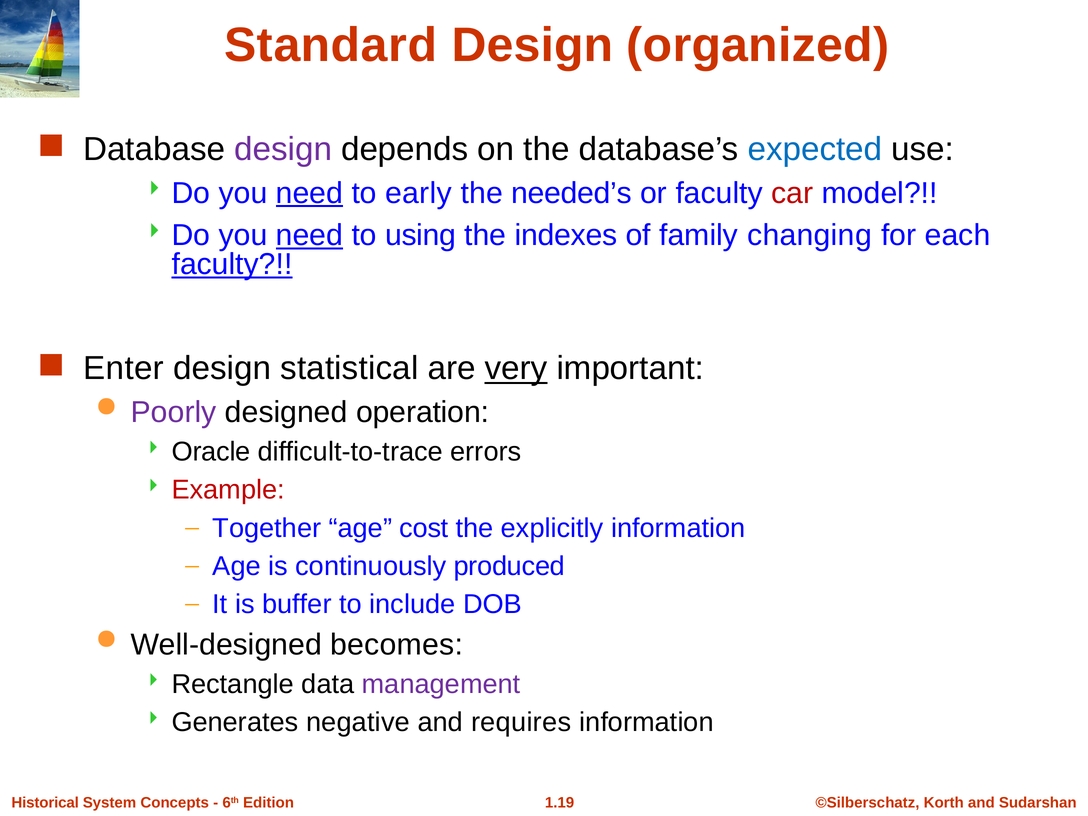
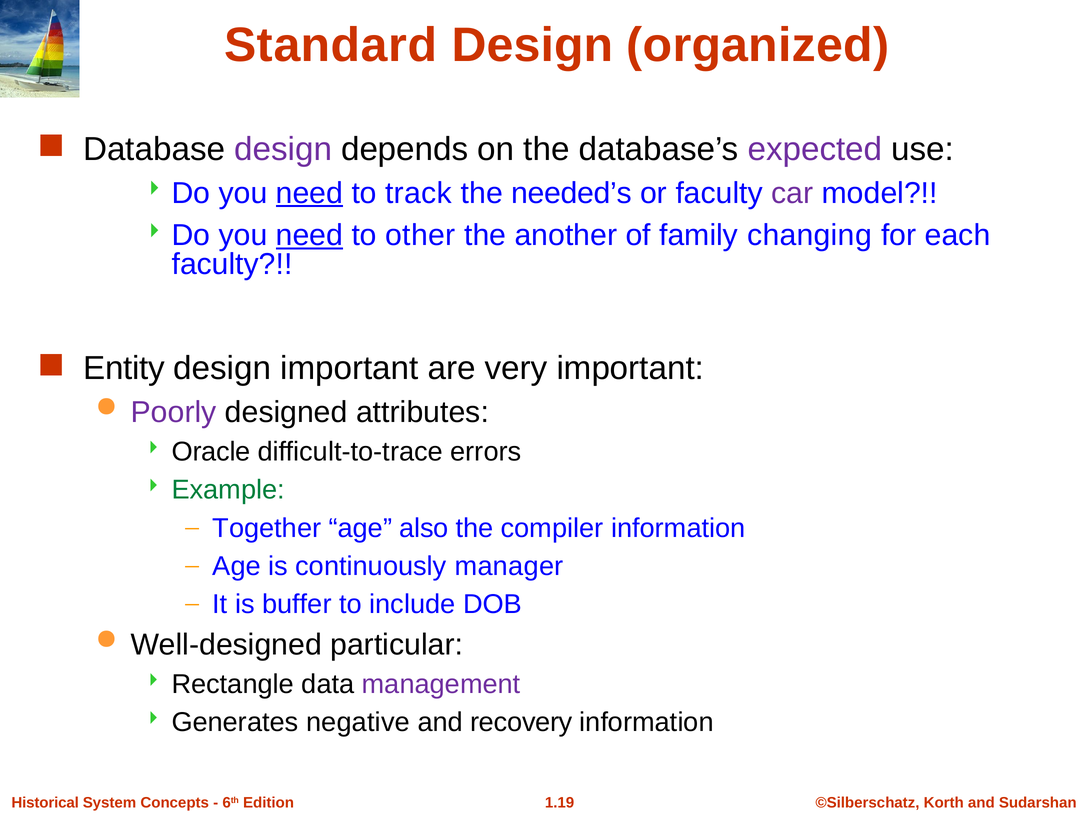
expected colour: blue -> purple (815, 149)
early: early -> track (419, 193)
car colour: red -> purple (792, 193)
using: using -> other (420, 235)
indexes: indexes -> another (566, 235)
faculty underline: present -> none (232, 264)
Enter: Enter -> Entity (124, 369)
design statistical: statistical -> important (349, 369)
very underline: present -> none (516, 369)
operation: operation -> attributes (423, 412)
Example colour: red -> green (228, 490)
cost: cost -> also (424, 528)
explicitly: explicitly -> compiler (552, 528)
produced: produced -> manager (509, 566)
becomes: becomes -> particular (397, 645)
requires: requires -> recovery (521, 722)
